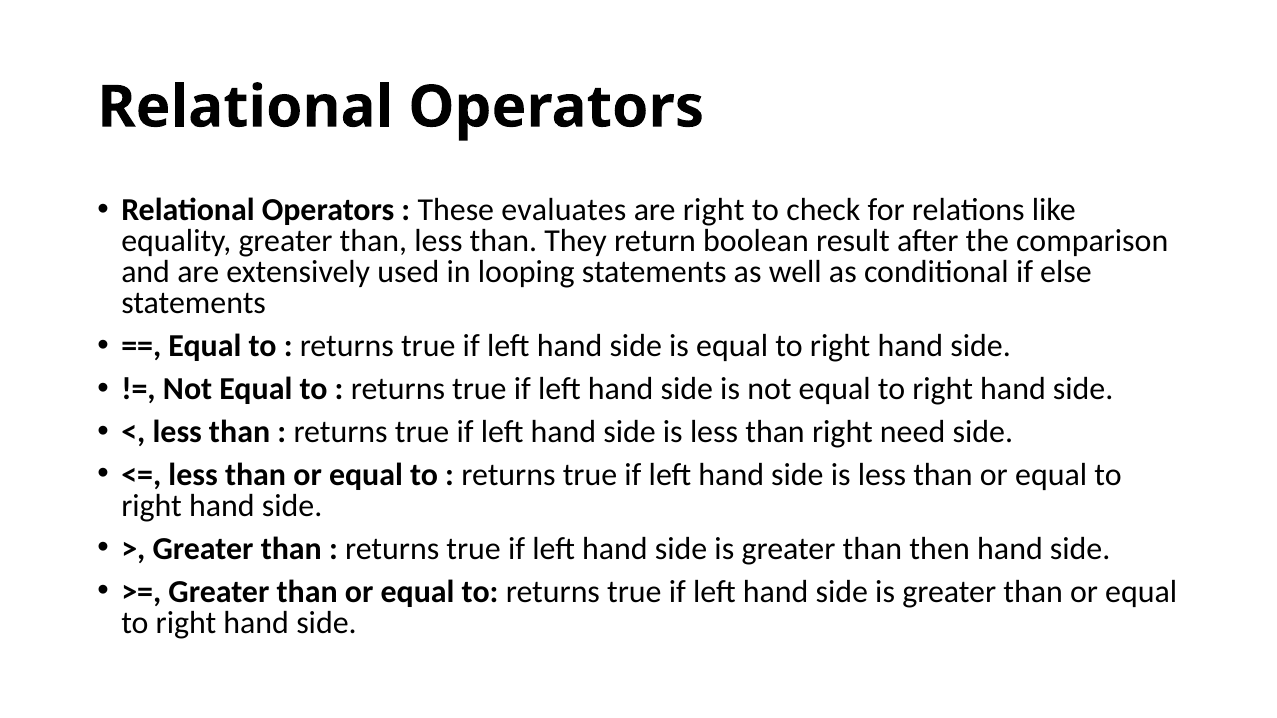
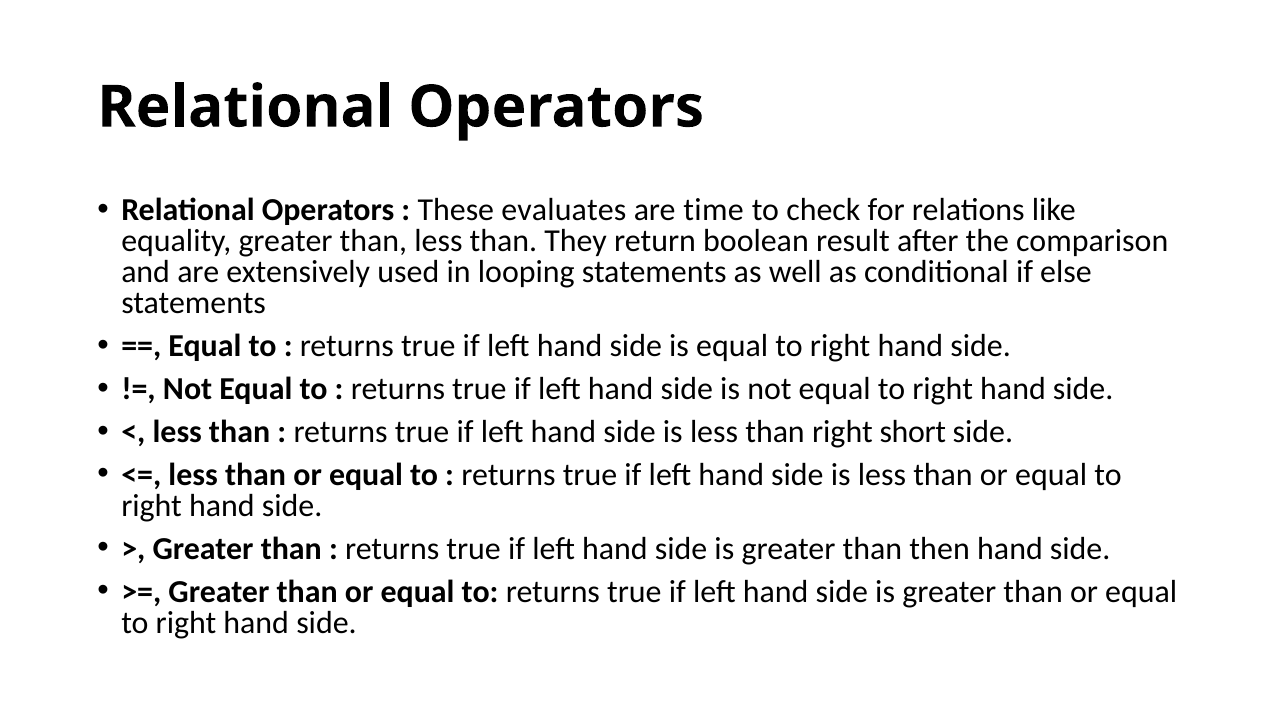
are right: right -> time (714, 210)
need: need -> short (913, 432)
